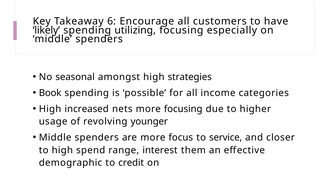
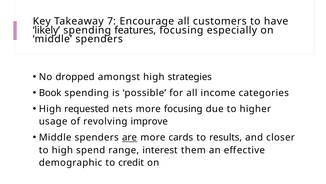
6: 6 -> 7 (112, 21)
utilizing: utilizing -> features (135, 30)
seasonal: seasonal -> dropped (75, 77)
increased: increased -> requested (87, 109)
younger: younger -> improve (149, 121)
are underline: none -> present (129, 137)
focus: focus -> cards (181, 137)
service: service -> results (226, 137)
